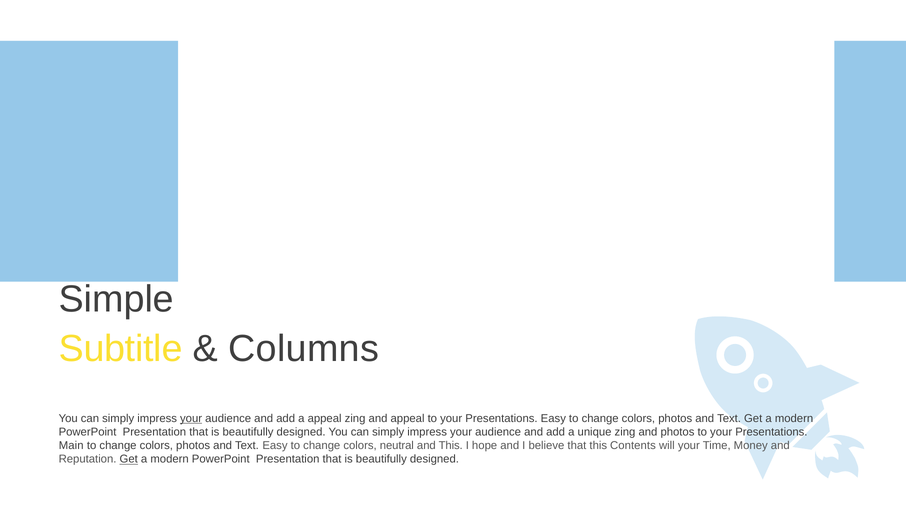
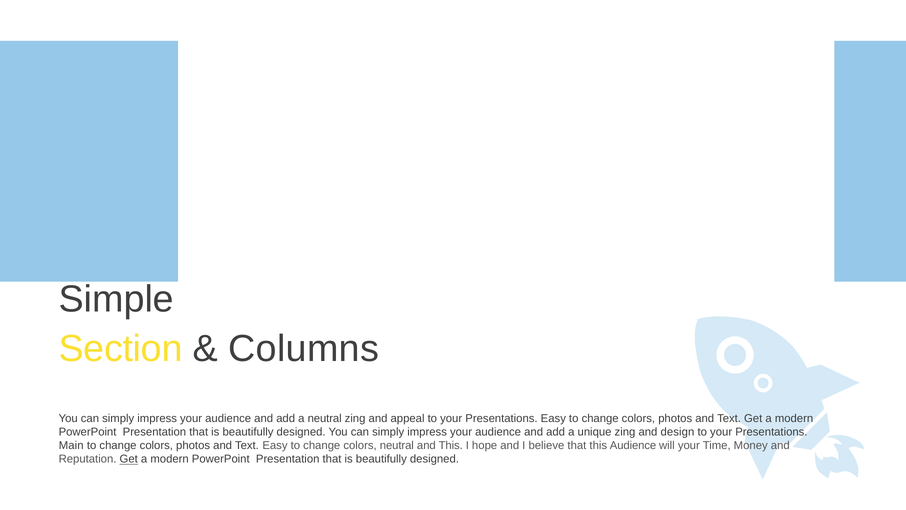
Subtitle: Subtitle -> Section (121, 349)
your underline: present -> none (191, 418)
a appeal: appeal -> neutral (325, 418)
and photos: photos -> design (677, 432)
this Contents: Contents -> Audience (633, 445)
